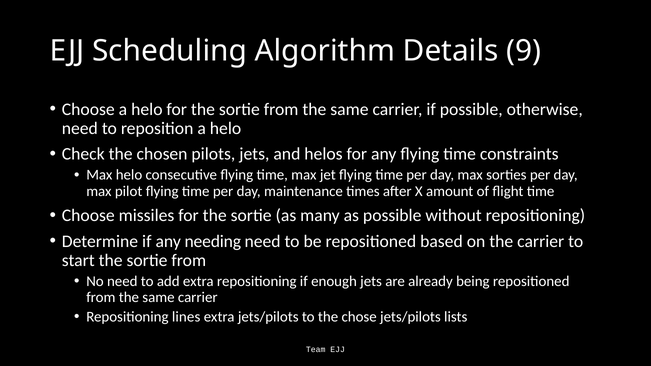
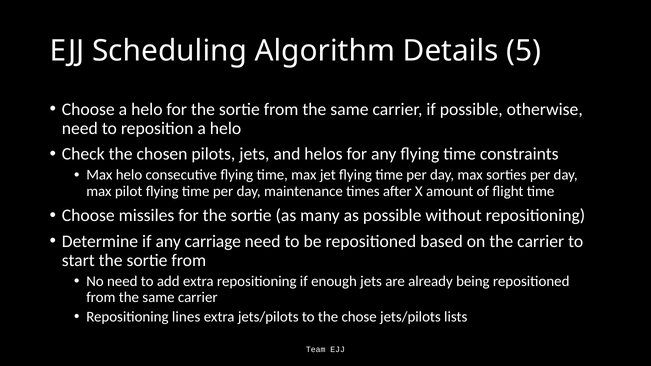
9: 9 -> 5 (524, 51)
needing: needing -> carriage (213, 241)
